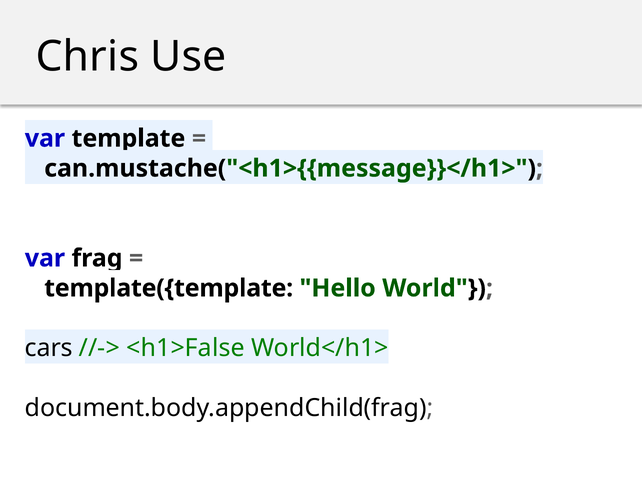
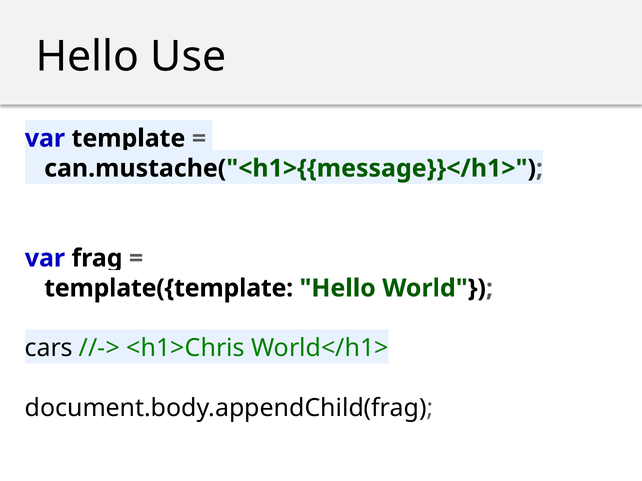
Chris: Chris -> Hello (87, 57)
<h1>False: <h1>False -> <h1>Chris (186, 348)
